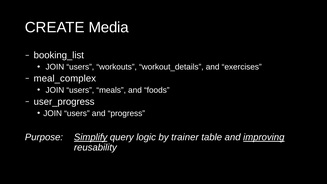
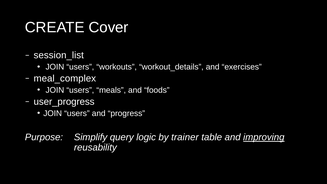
Media: Media -> Cover (109, 27)
booking_list: booking_list -> session_list (59, 55)
Simplify underline: present -> none (91, 137)
